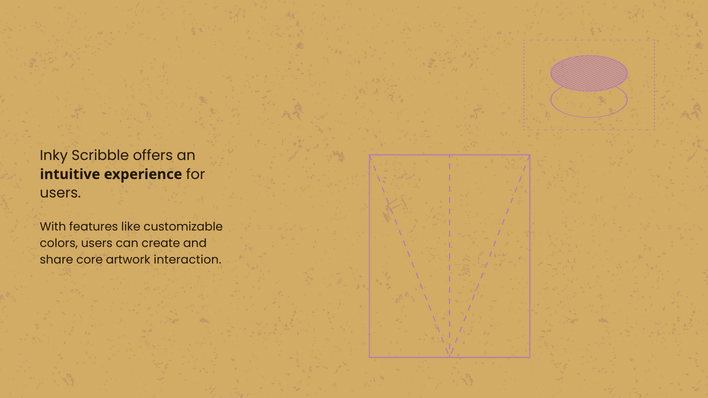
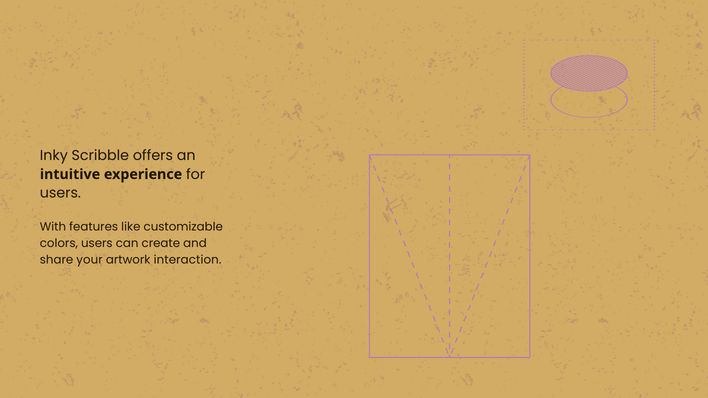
core: core -> your (90, 260)
